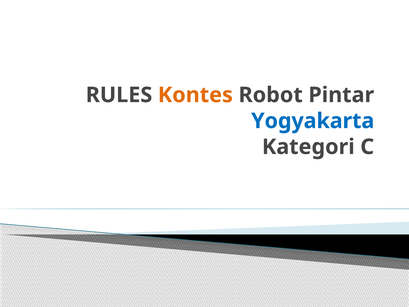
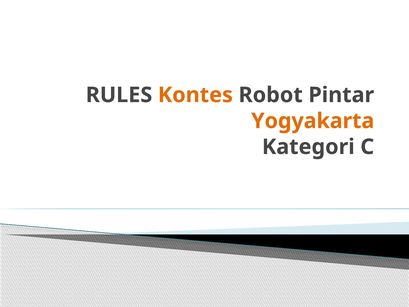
Yogyakarta colour: blue -> orange (313, 121)
